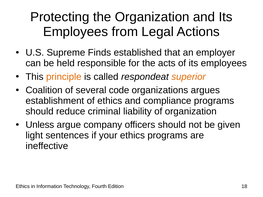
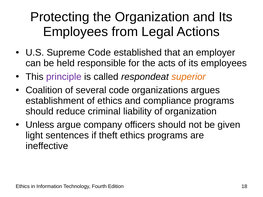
Supreme Finds: Finds -> Code (99, 53)
principle colour: orange -> purple (64, 77)
your: your -> theft (108, 136)
